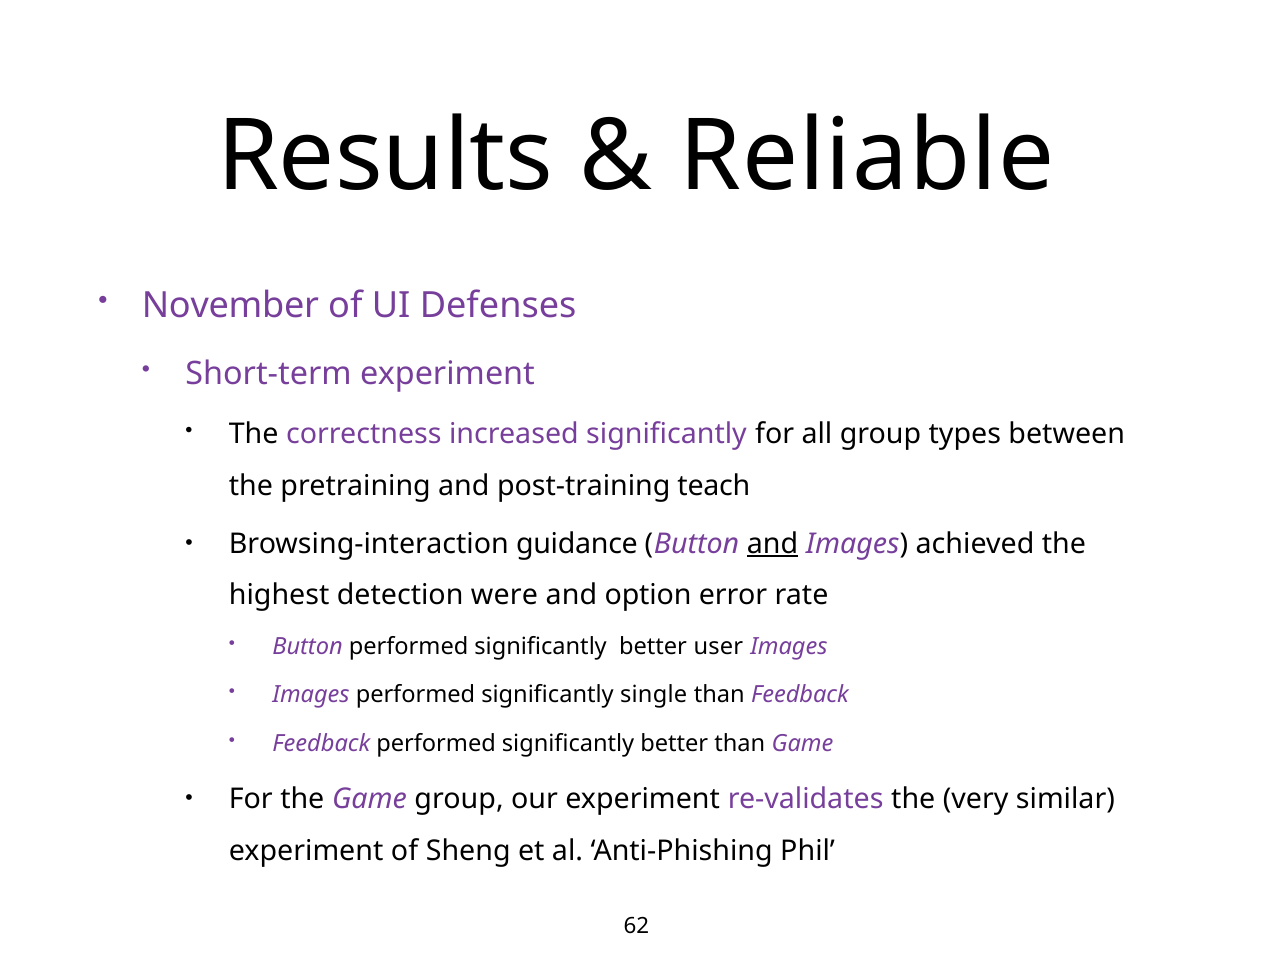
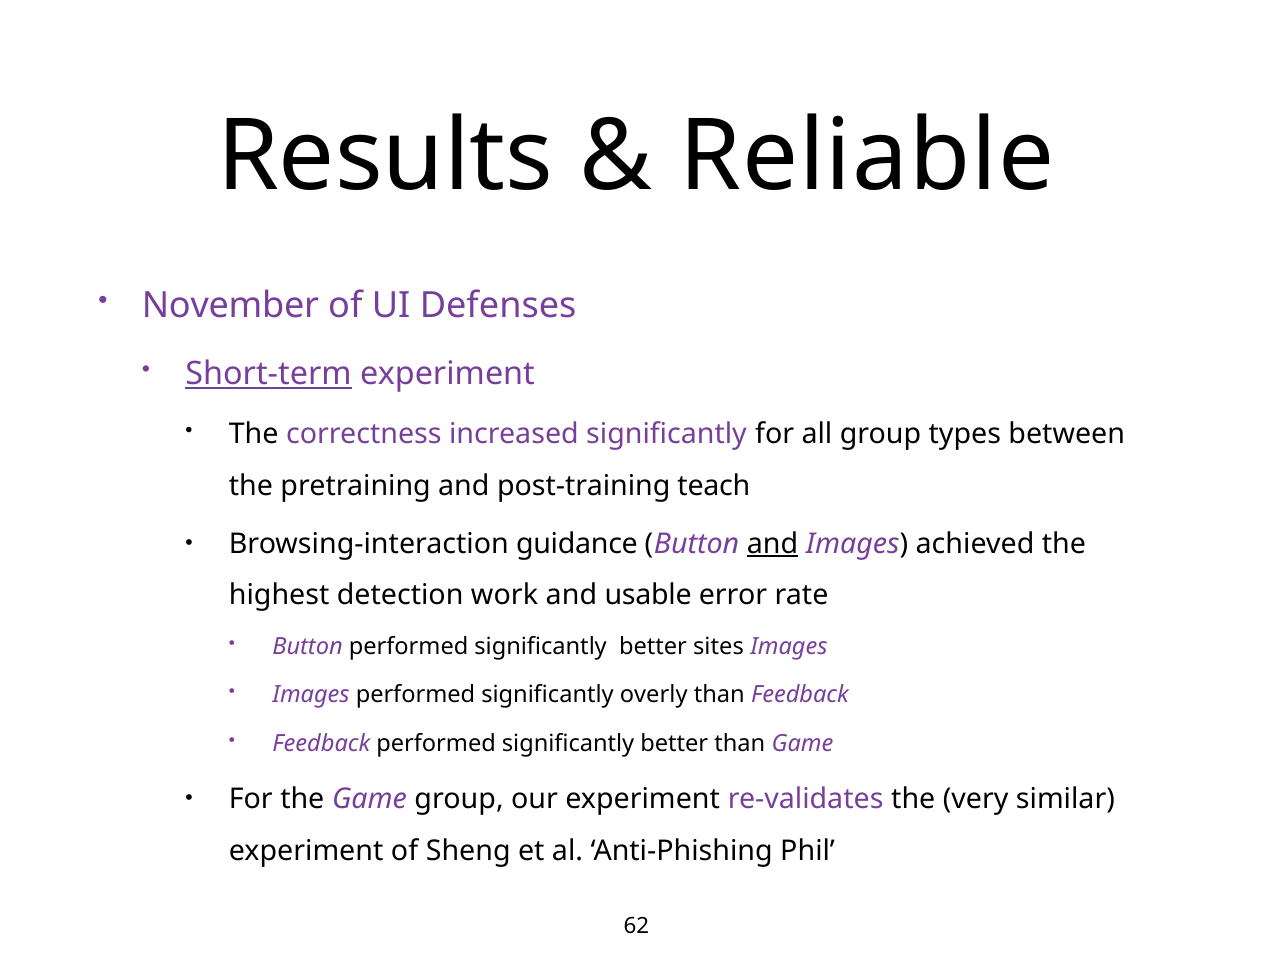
Short-term underline: none -> present (268, 374)
were: were -> work (505, 596)
option: option -> usable (648, 596)
user: user -> sites (718, 647)
single: single -> overly (654, 695)
